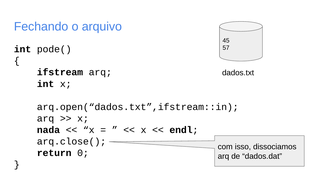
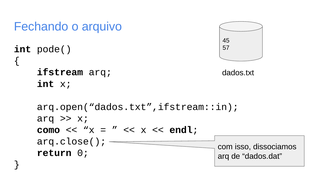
nada: nada -> como (48, 130)
